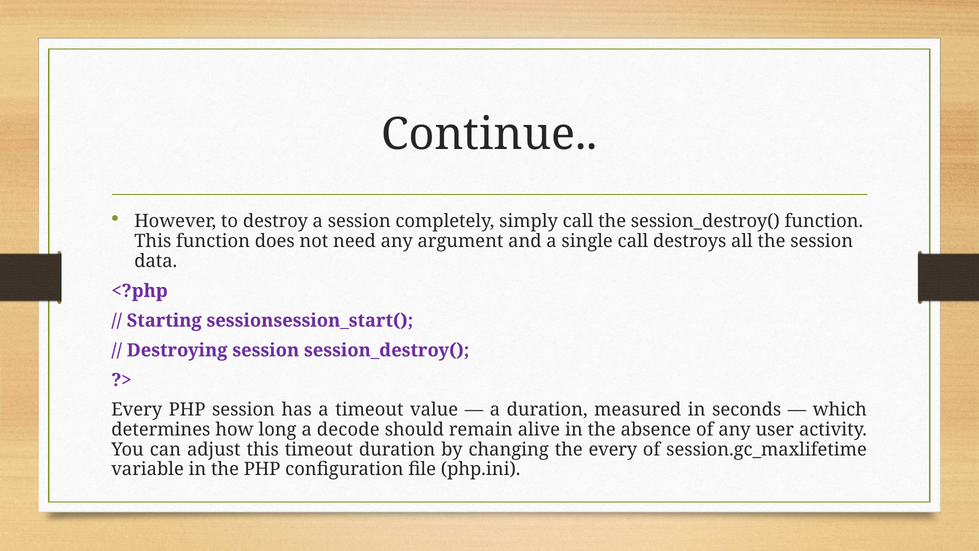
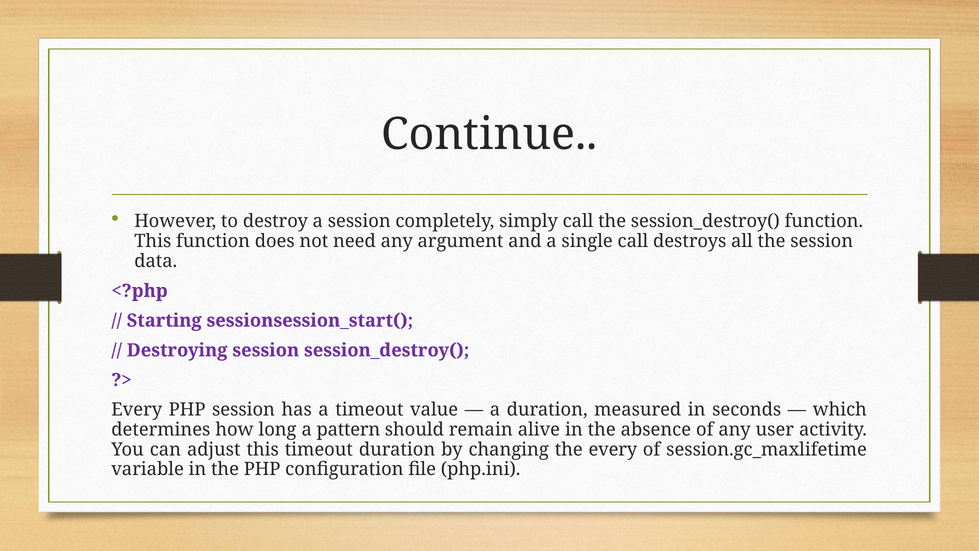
decode: decode -> pattern (348, 429)
